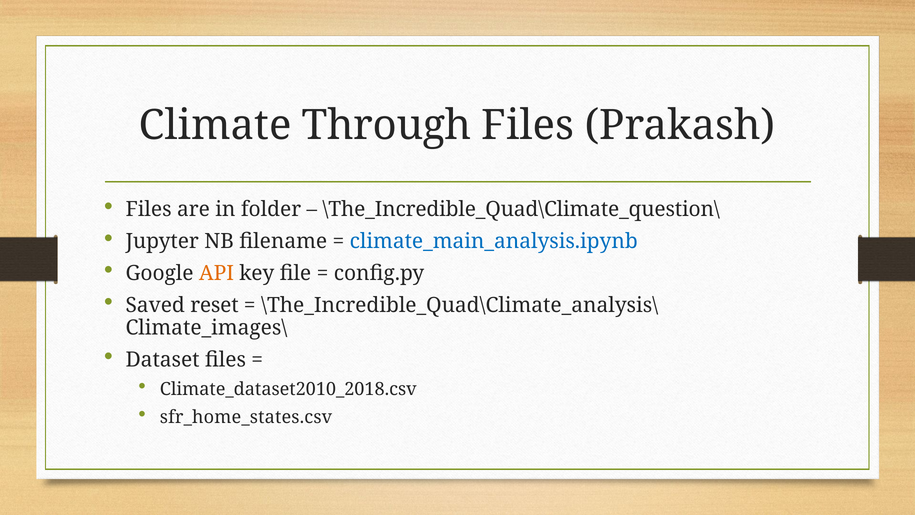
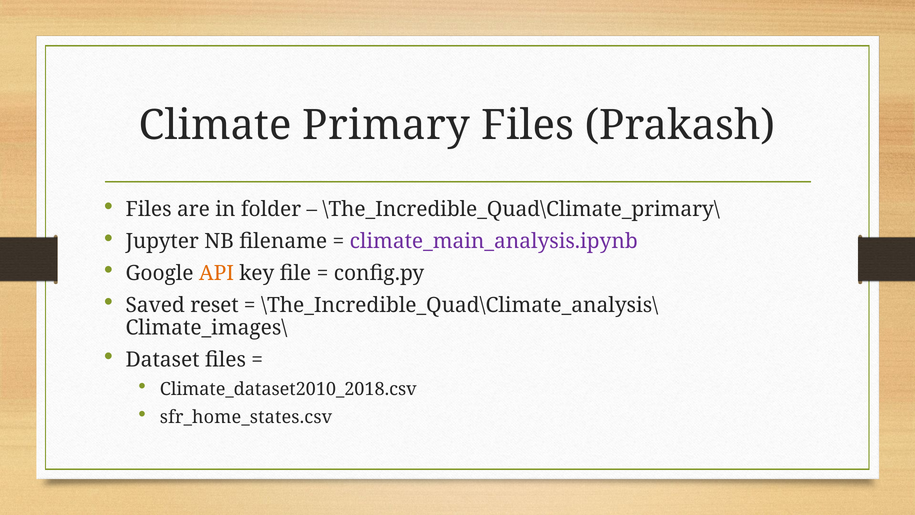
Through: Through -> Primary (386, 126)
\The_Incredible_Quad\Climate_question\: \The_Incredible_Quad\Climate_question\ -> \The_Incredible_Quad\Climate_primary\ (521, 209)
climate_main_analysis.ipynb colour: blue -> purple (494, 241)
